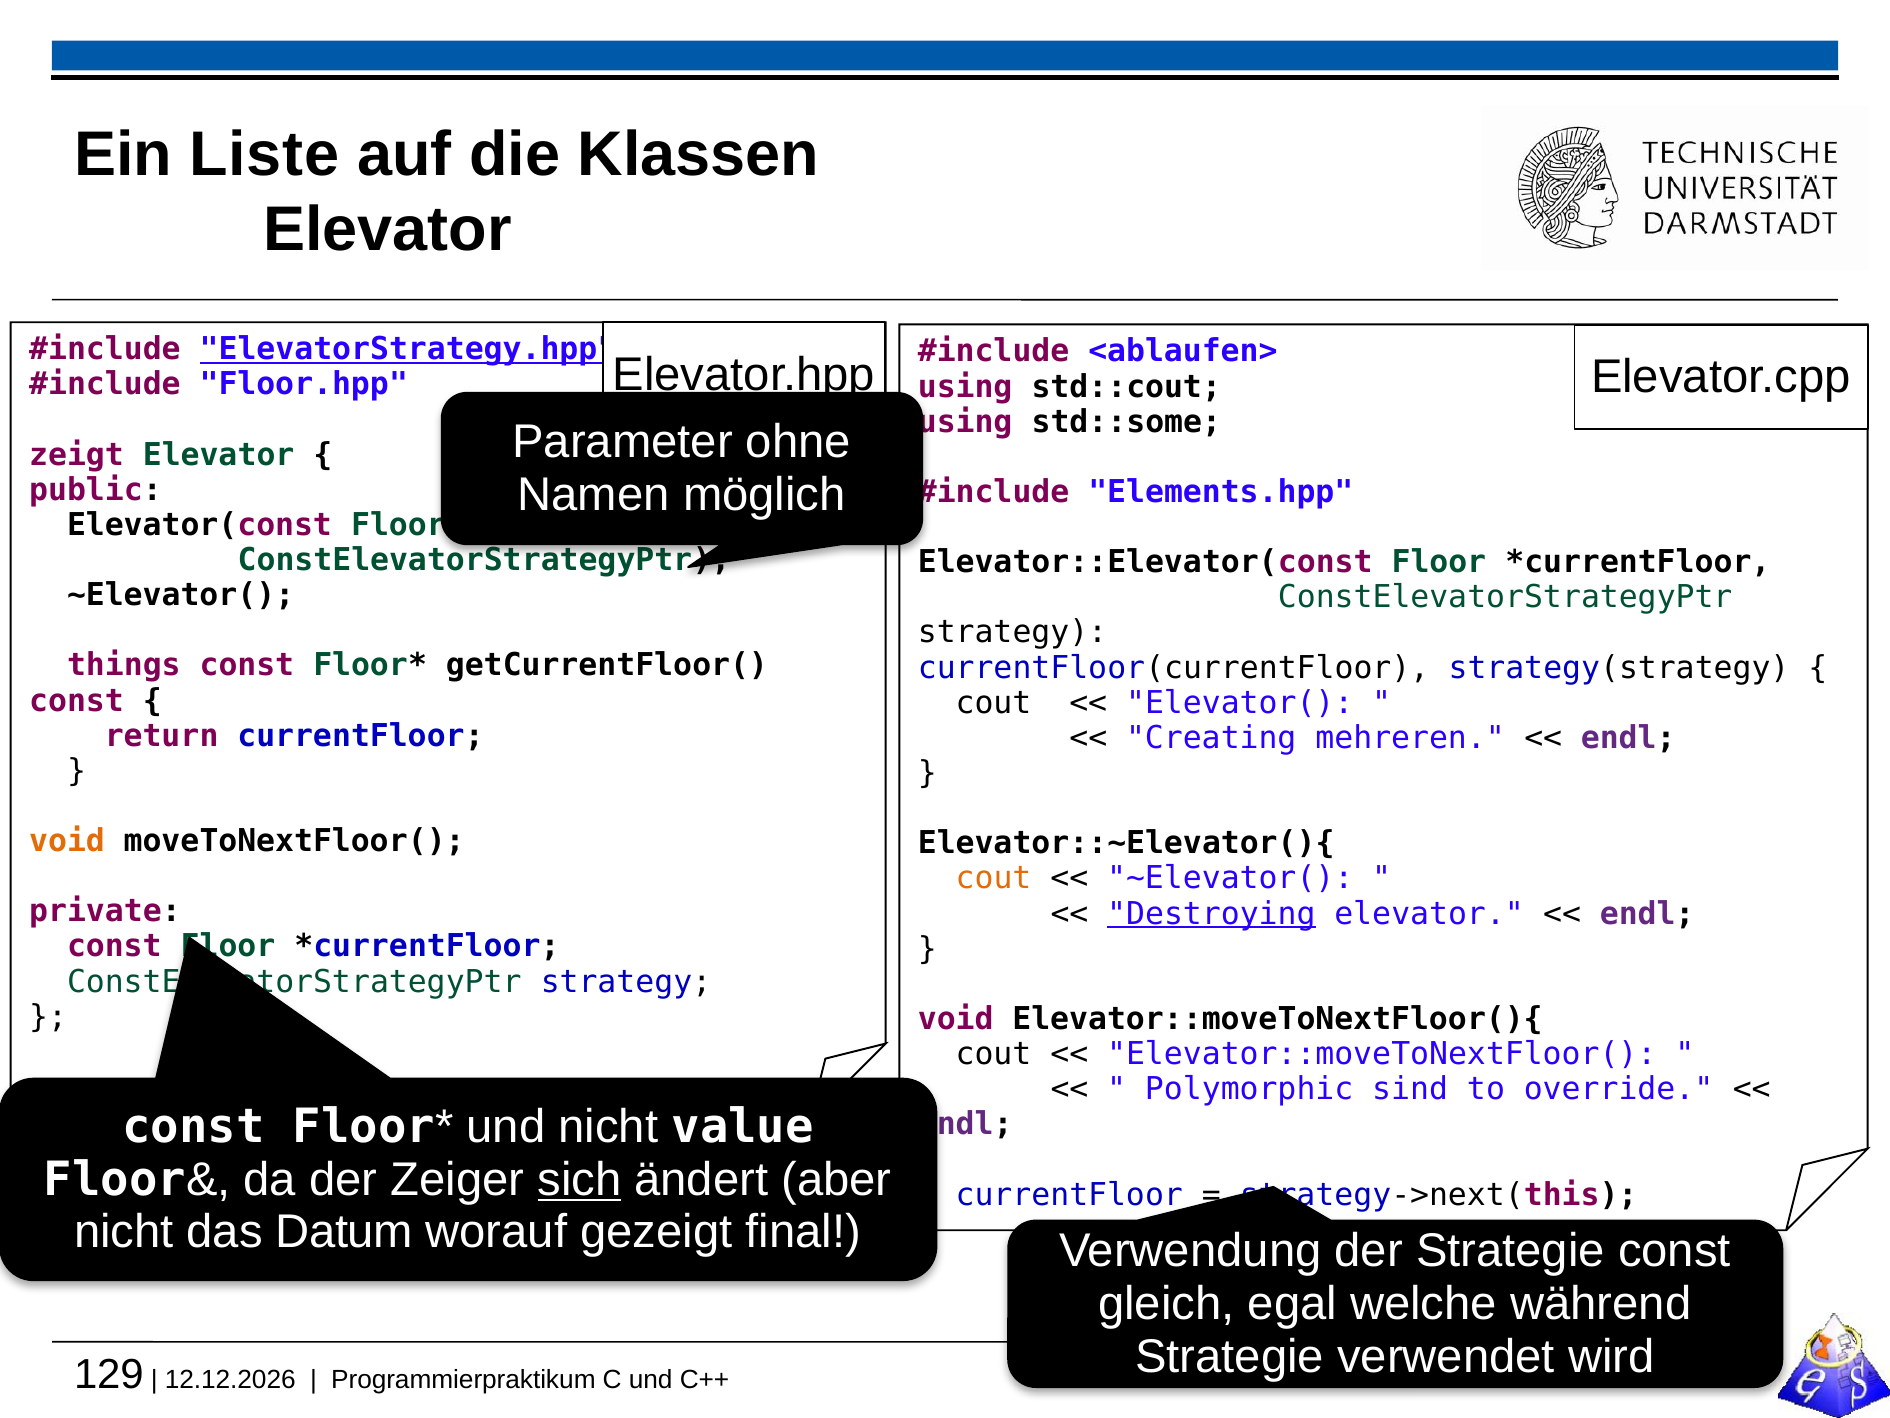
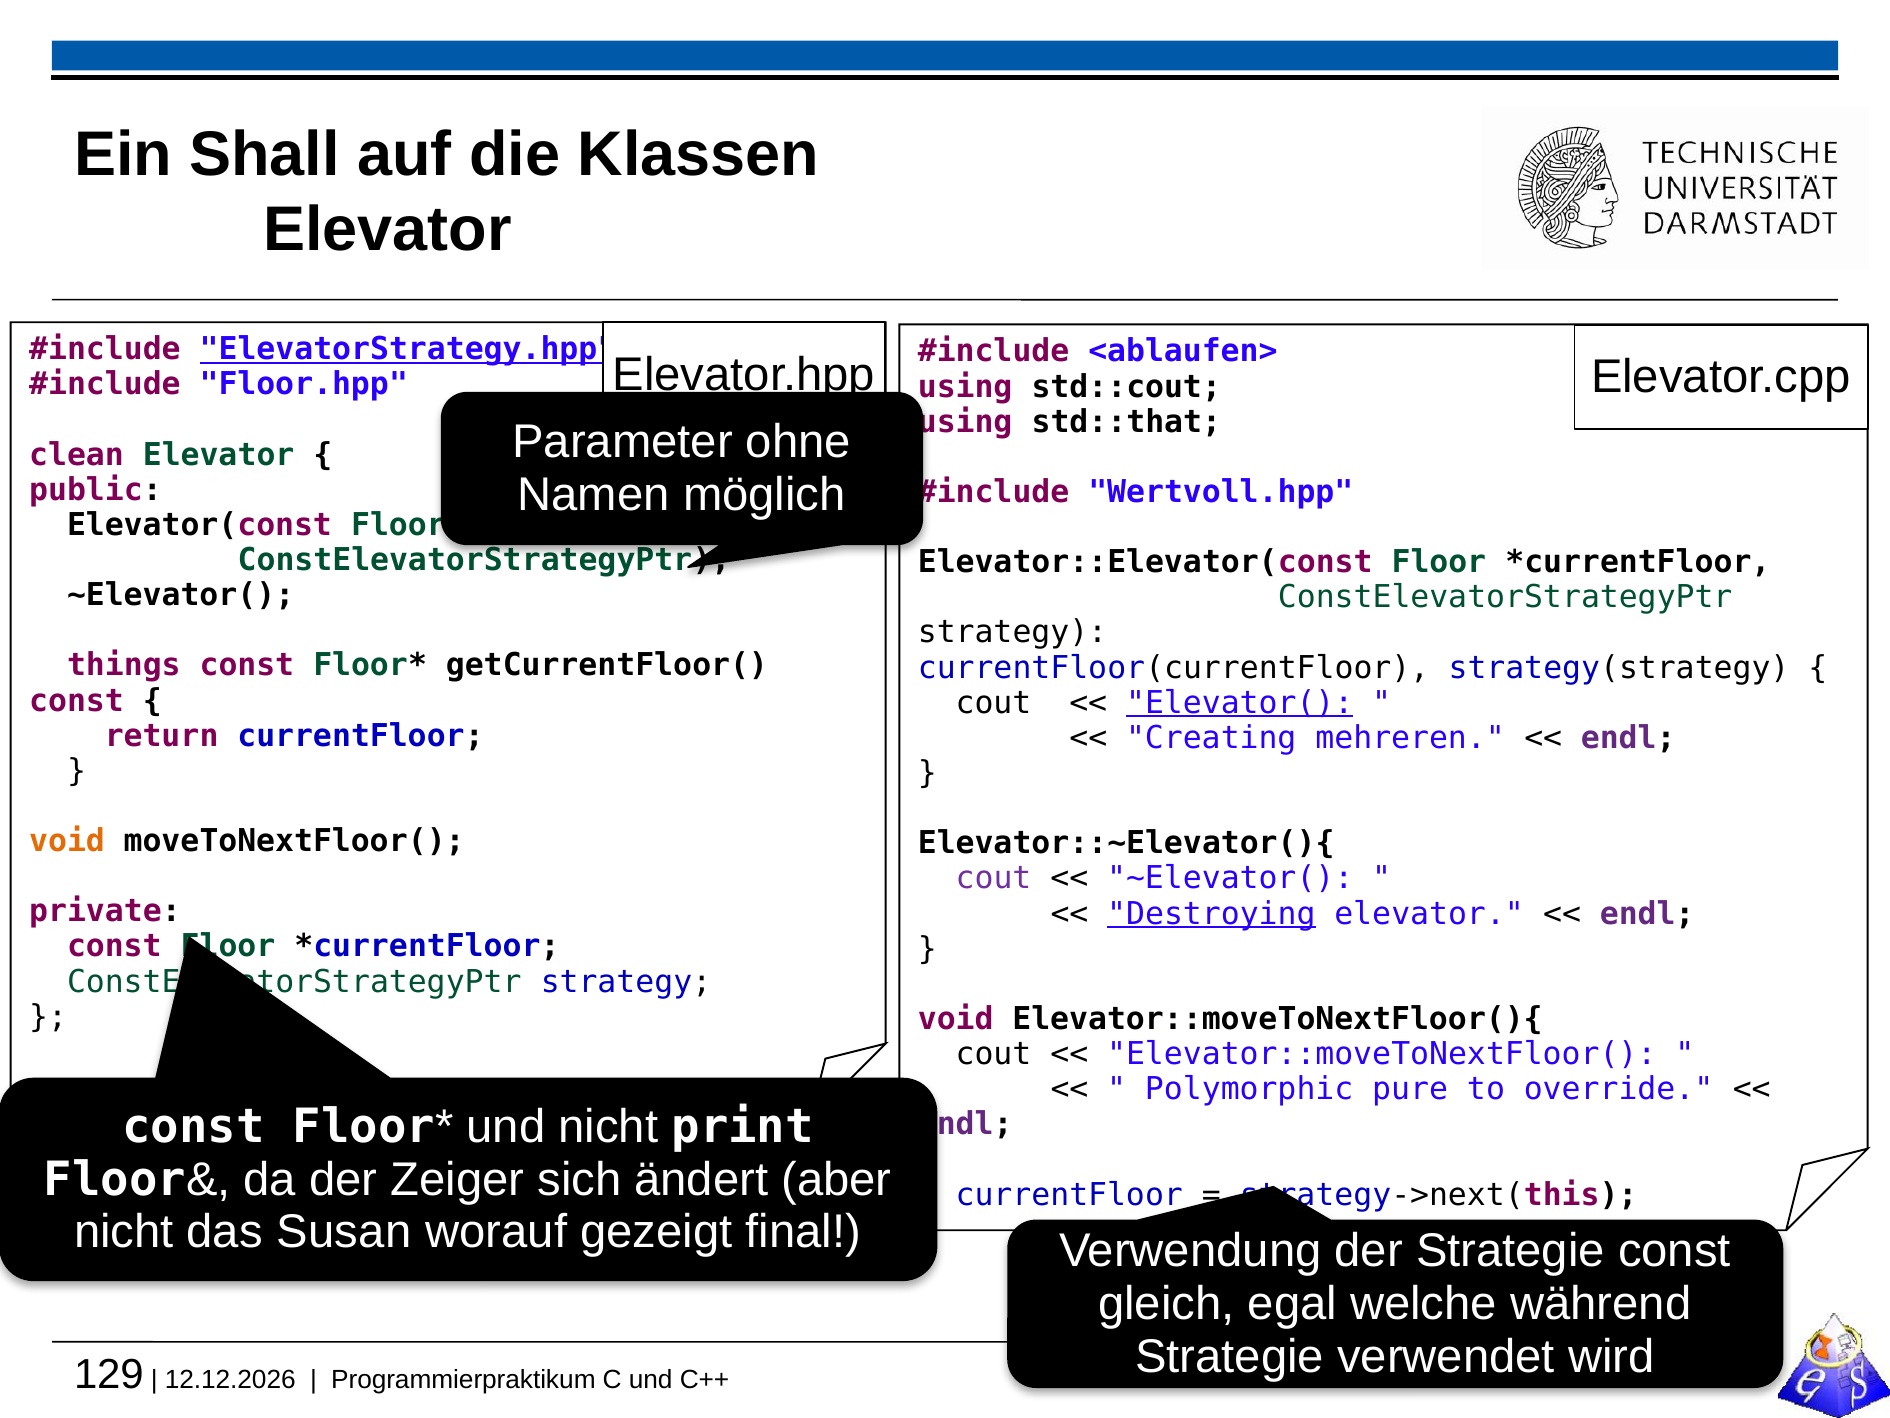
Liste: Liste -> Shall (265, 154)
std::some: std::some -> std::that (1126, 422)
zeigt: zeigt -> clean (77, 455)
Elements.hpp: Elements.hpp -> Wertvoll.hpp (1221, 492)
Elevator( underline: none -> present (1240, 703)
cout colour: orange -> purple (994, 878)
sind: sind -> pure (1410, 1089)
value: value -> print (743, 1126)
sich underline: present -> none (579, 1179)
Datum: Datum -> Susan (344, 1232)
